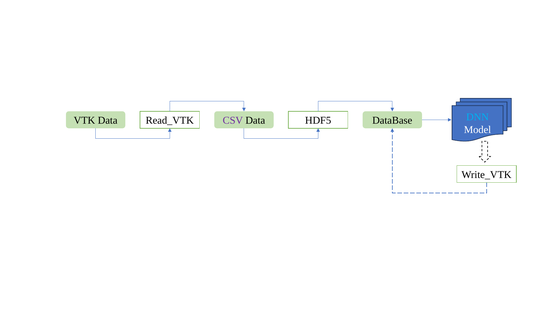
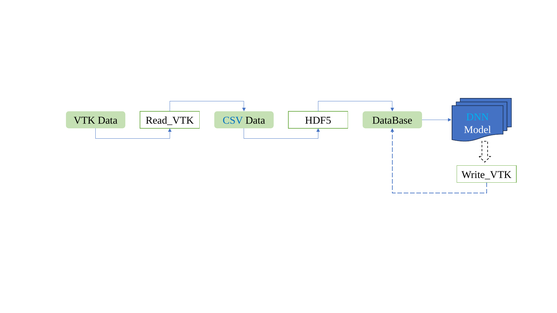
CSV colour: purple -> blue (233, 121)
